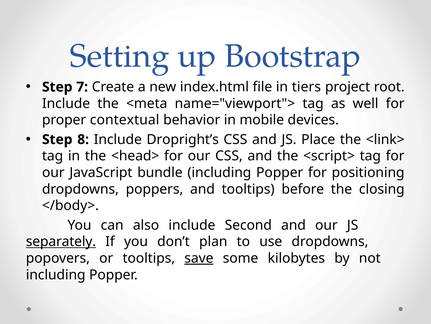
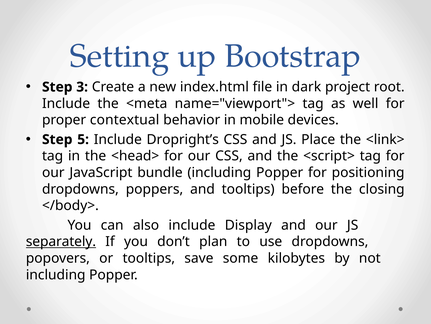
7: 7 -> 3 (82, 87)
tiers: tiers -> dark (306, 87)
8: 8 -> 5 (83, 139)
Second: Second -> Display (248, 225)
save underline: present -> none (199, 258)
